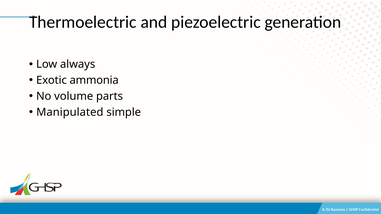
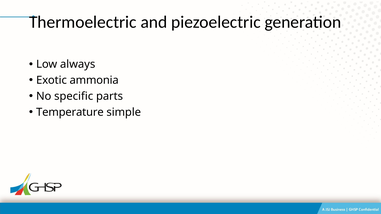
volume: volume -> specific (74, 96)
Manipulated: Manipulated -> Temperature (70, 112)
